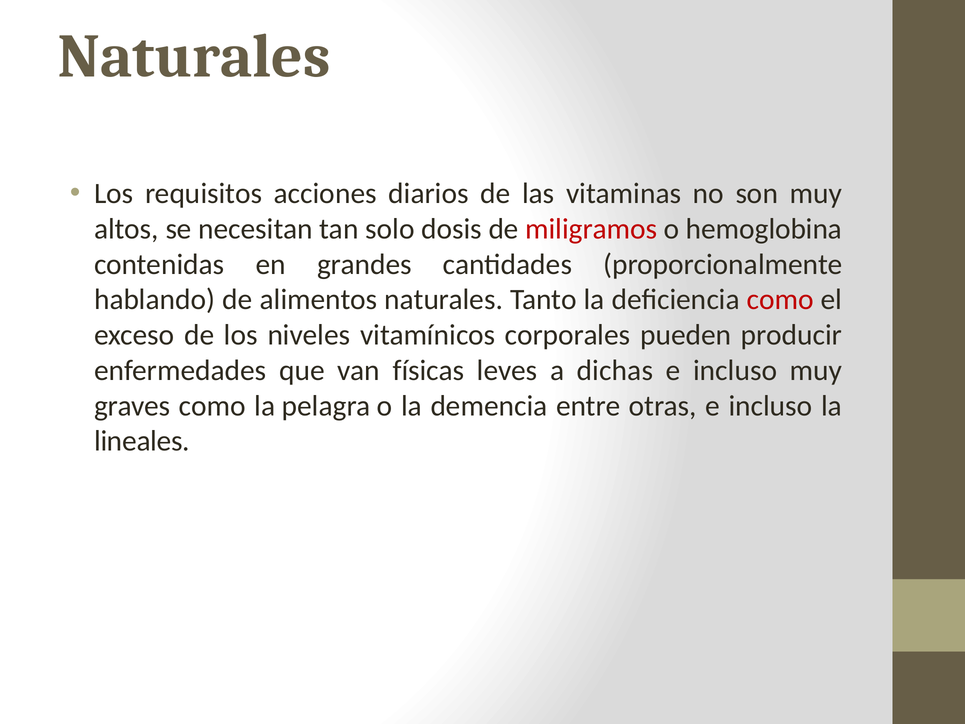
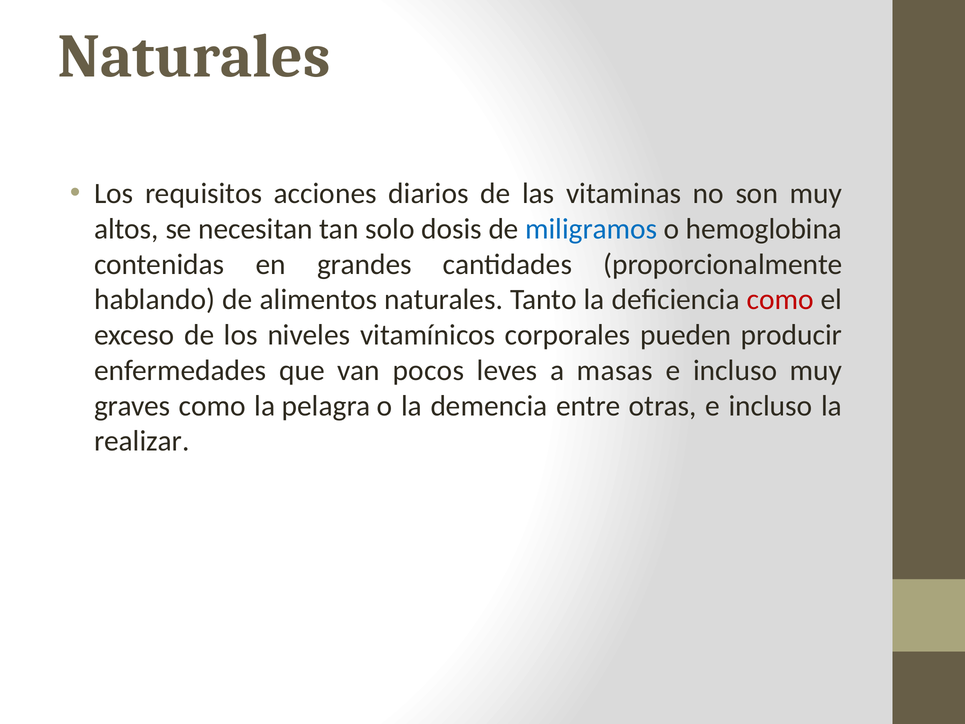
miligramos colour: red -> blue (591, 229)
físicas: físicas -> pocos (428, 370)
dichas: dichas -> masas (615, 370)
lineales: lineales -> realizar (142, 441)
